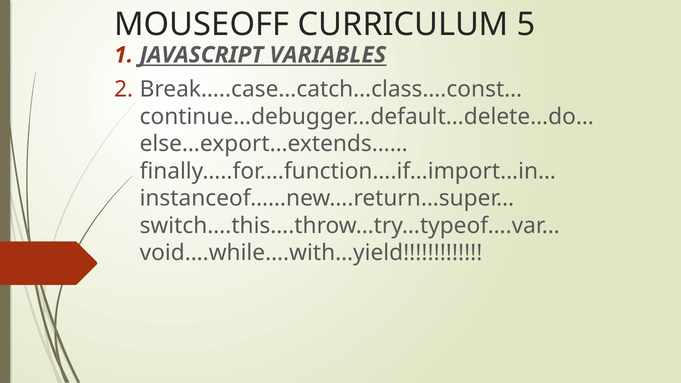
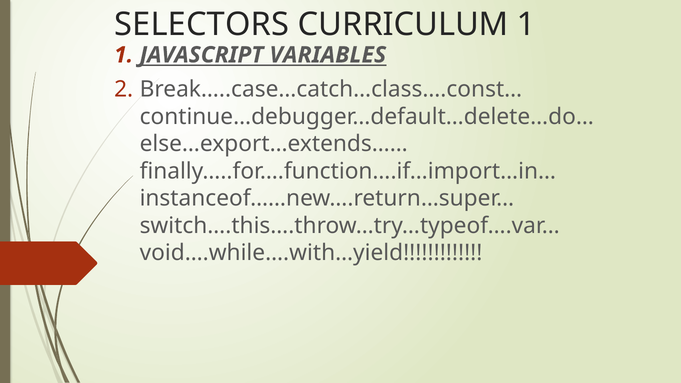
MOUSEOFF: MOUSEOFF -> SELECTORS (202, 24)
CURRICULUM 5: 5 -> 1 (526, 24)
